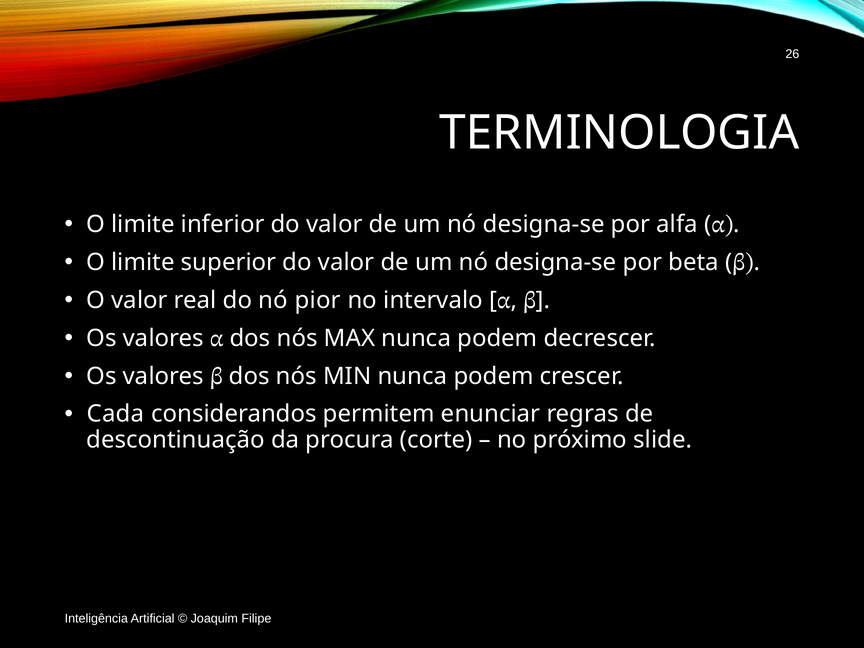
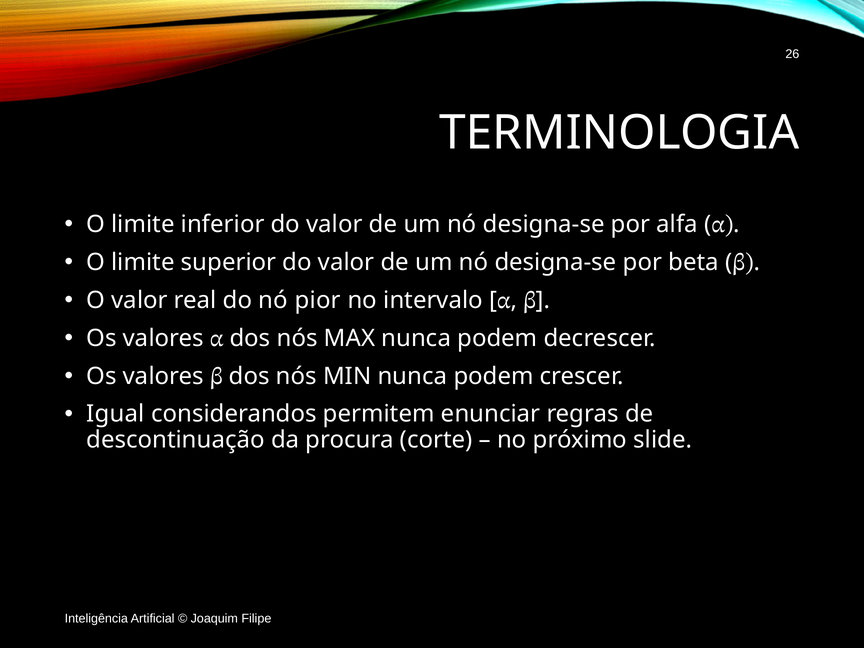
Cada: Cada -> Igual (115, 414)
